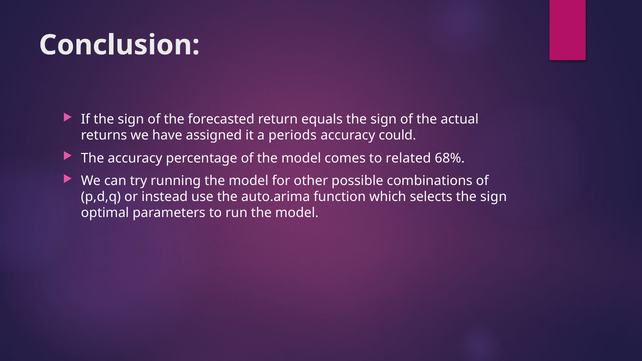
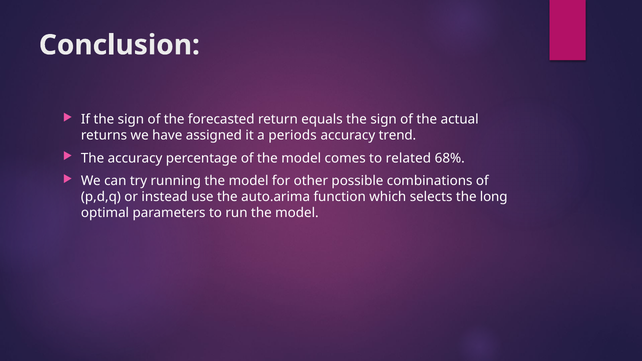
could: could -> trend (397, 136)
selects the sign: sign -> long (494, 197)
